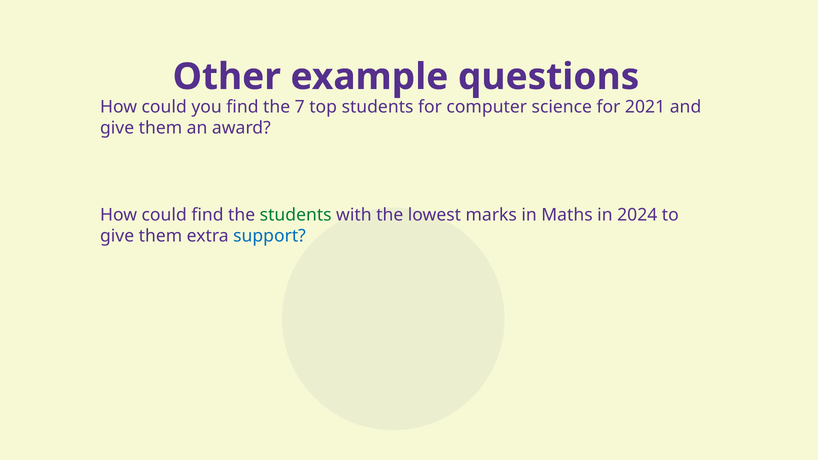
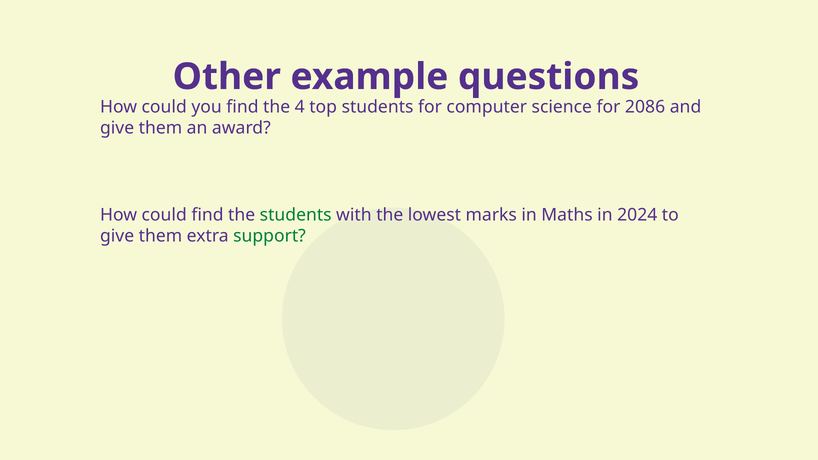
7: 7 -> 4 (300, 107)
2021: 2021 -> 2086 (645, 107)
support colour: blue -> green (269, 236)
